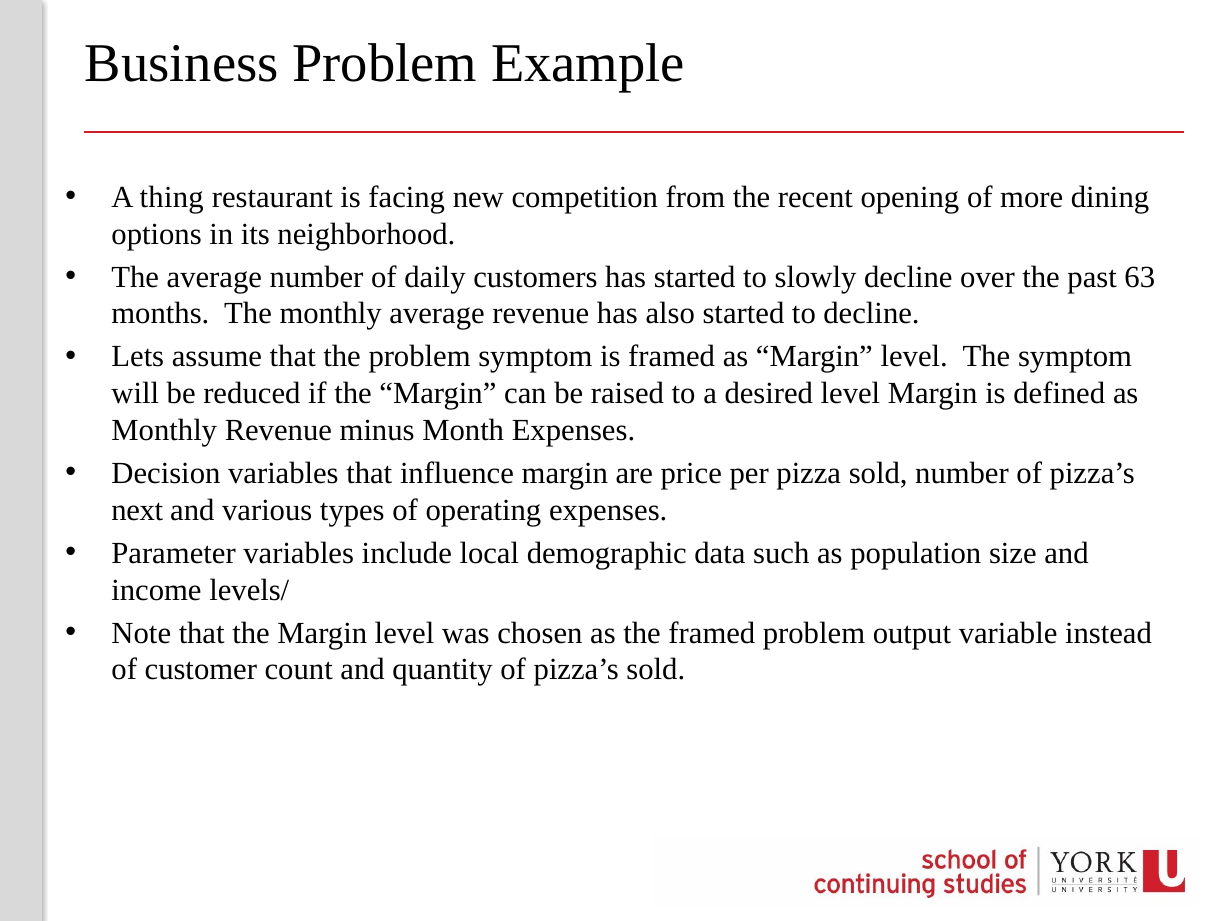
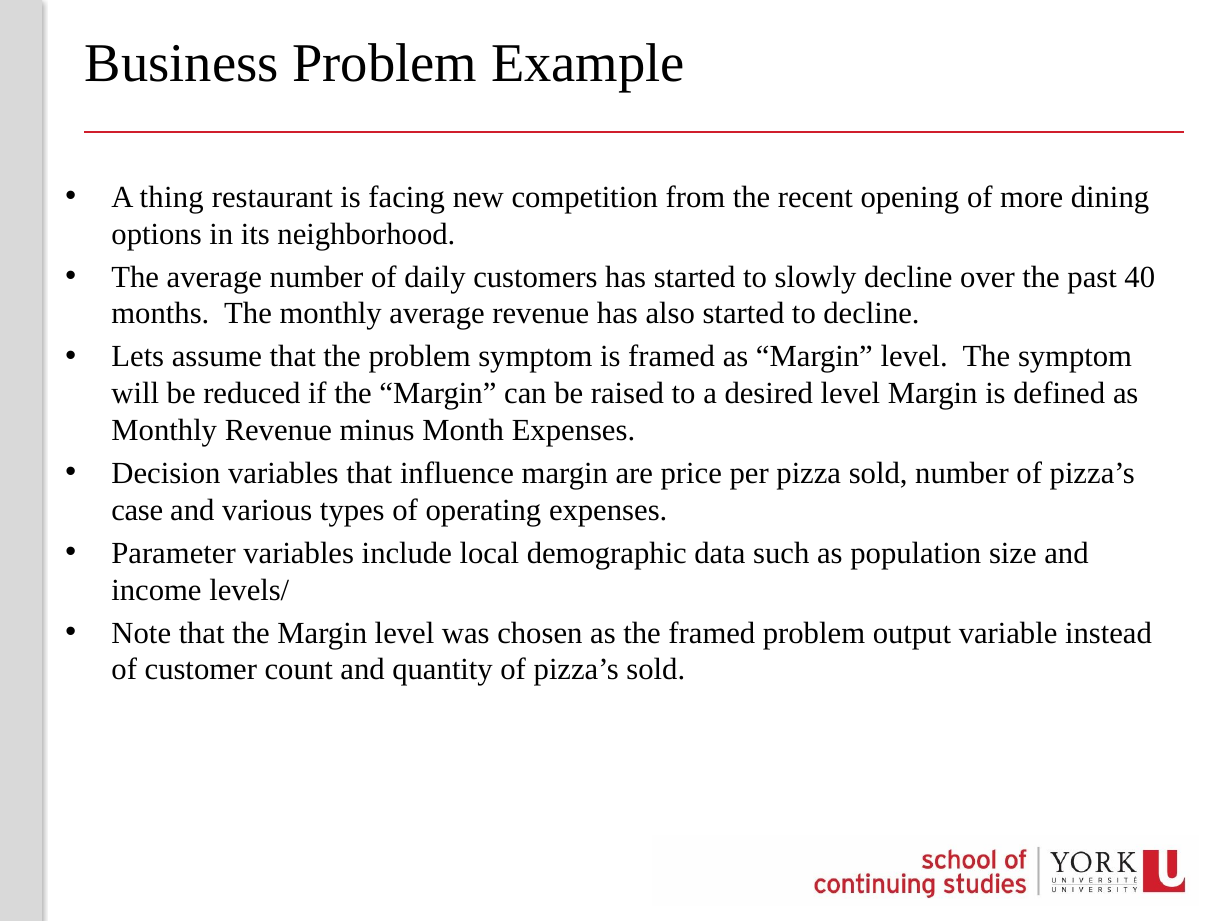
63: 63 -> 40 (1140, 277)
next: next -> case (137, 510)
